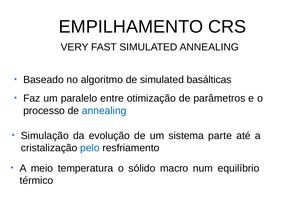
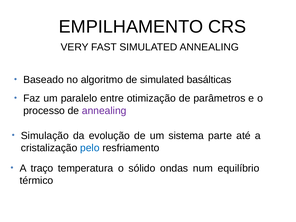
annealing colour: blue -> purple (104, 111)
meio: meio -> traço (42, 168)
macro: macro -> ondas (174, 168)
